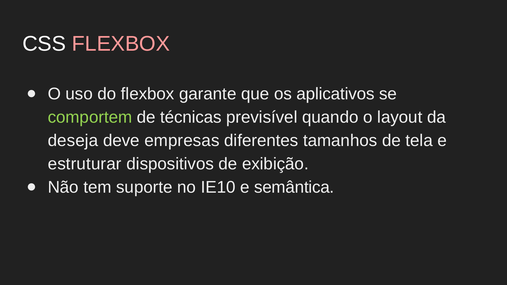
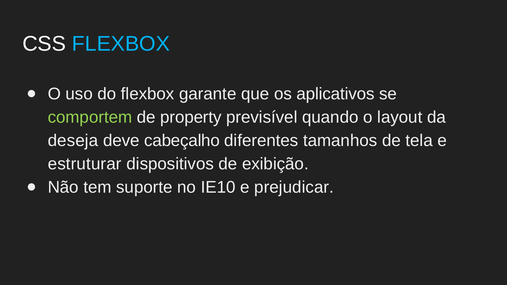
FLEXBOX colour: pink -> light blue (121, 44)
técnicas: técnicas -> property (191, 117)
empresas: empresas -> cabeçalho (182, 141)
semântica: semântica -> prejudicar (294, 187)
